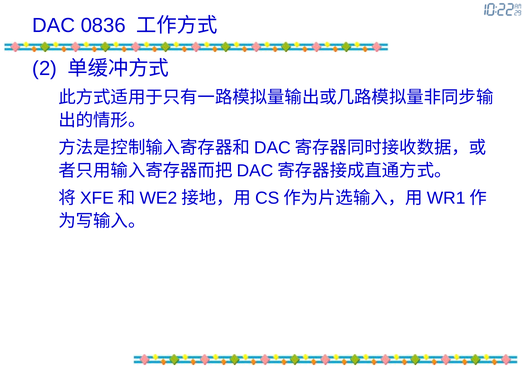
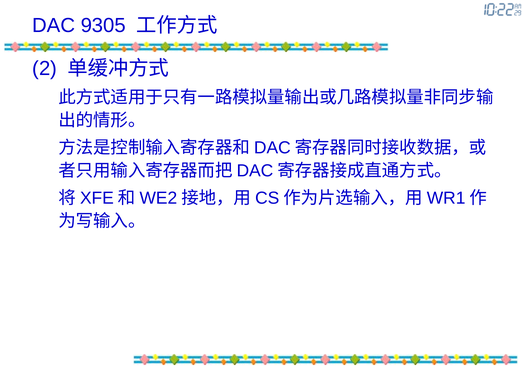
0836: 0836 -> 9305 (103, 26)
